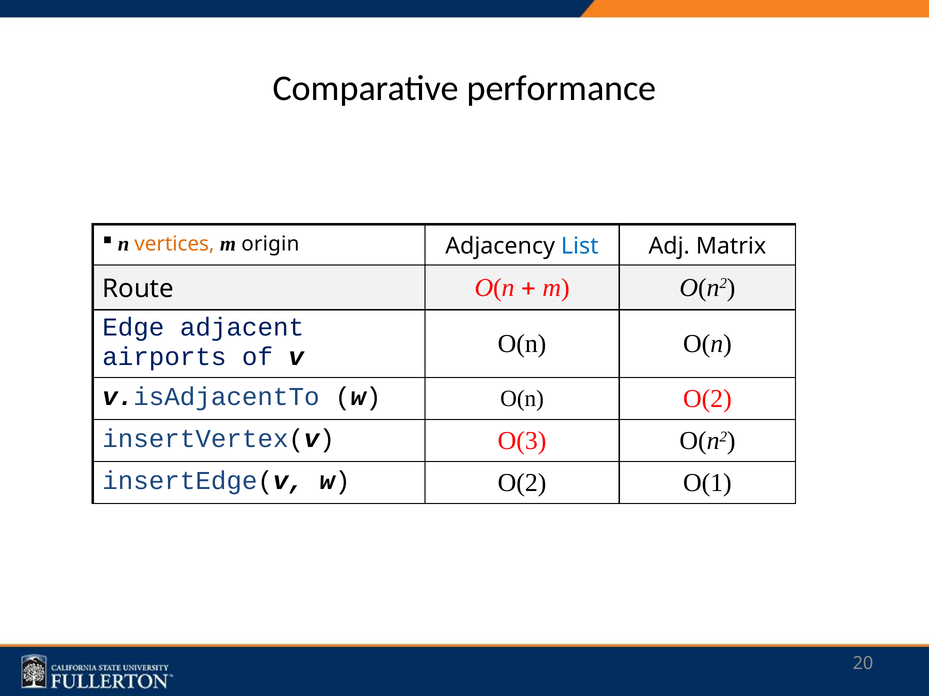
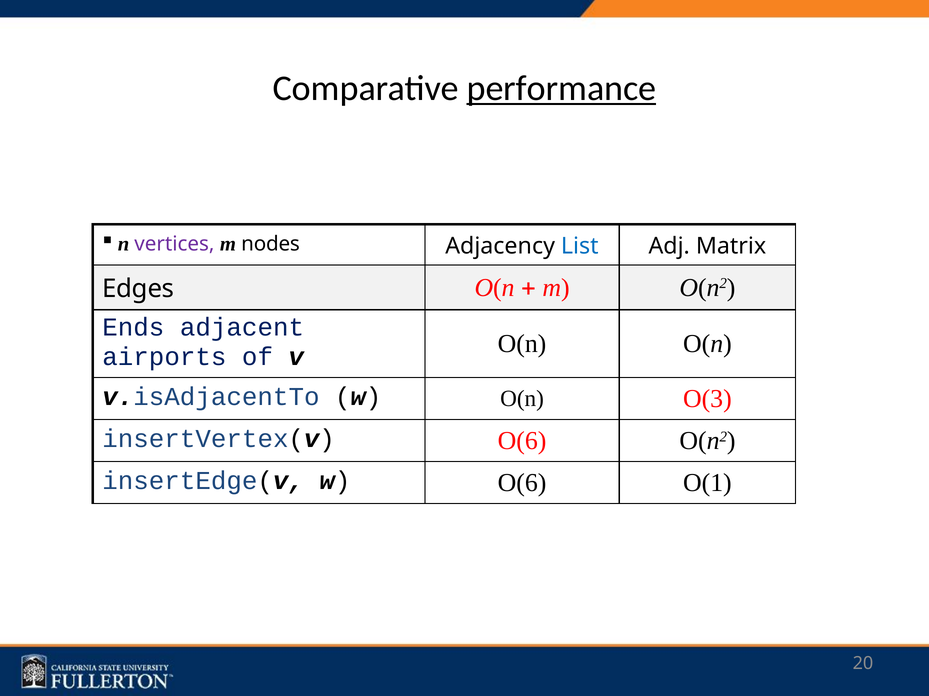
performance underline: none -> present (562, 88)
vertices colour: orange -> purple (174, 244)
origin: origin -> nodes (271, 244)
Route: Route -> Edges (138, 289)
Edge: Edge -> Ends (133, 328)
O(n O(2: O(2 -> O(3 (707, 399)
insertVertex(v O(3: O(3 -> O(6 (522, 441)
w O(2: O(2 -> O(6 (522, 483)
